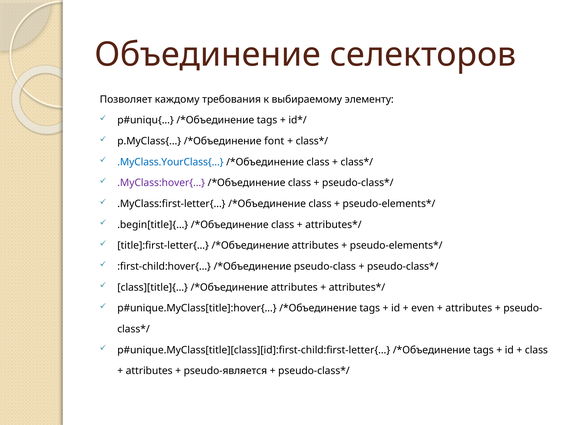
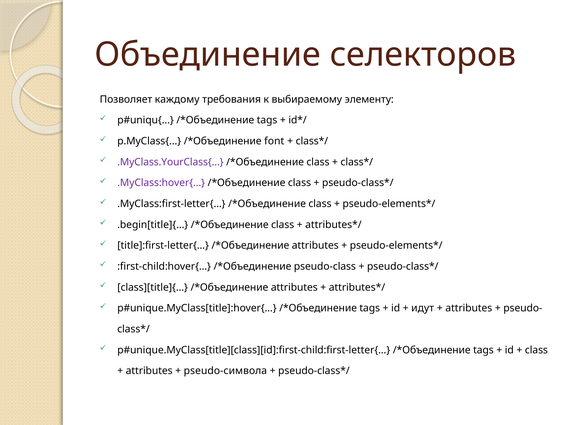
.MyClass.YourClass{… colour: blue -> purple (170, 162)
even: even -> идут (423, 308)
pseudo-является: pseudo-является -> pseudo-символа (225, 371)
